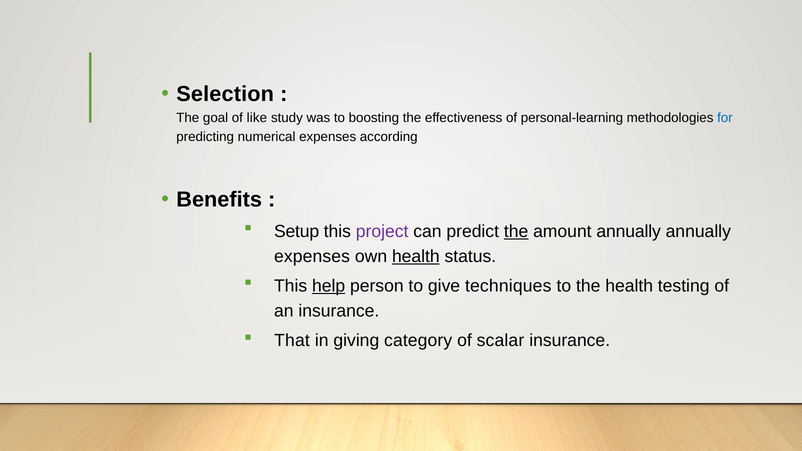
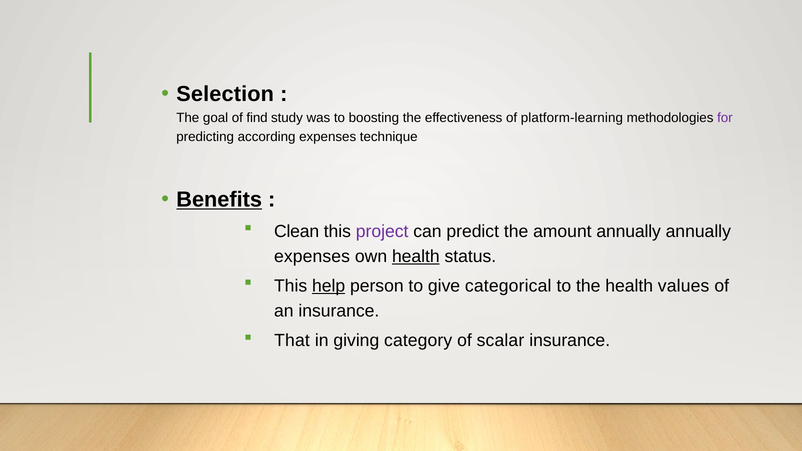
like: like -> find (257, 118)
personal-learning: personal-learning -> platform-learning (572, 118)
for colour: blue -> purple (725, 118)
numerical: numerical -> according (267, 137)
according: according -> technique (389, 137)
Benefits underline: none -> present (219, 200)
Setup: Setup -> Clean (297, 231)
the underline: present -> none (516, 231)
techniques: techniques -> categorical (508, 286)
testing: testing -> values (684, 286)
